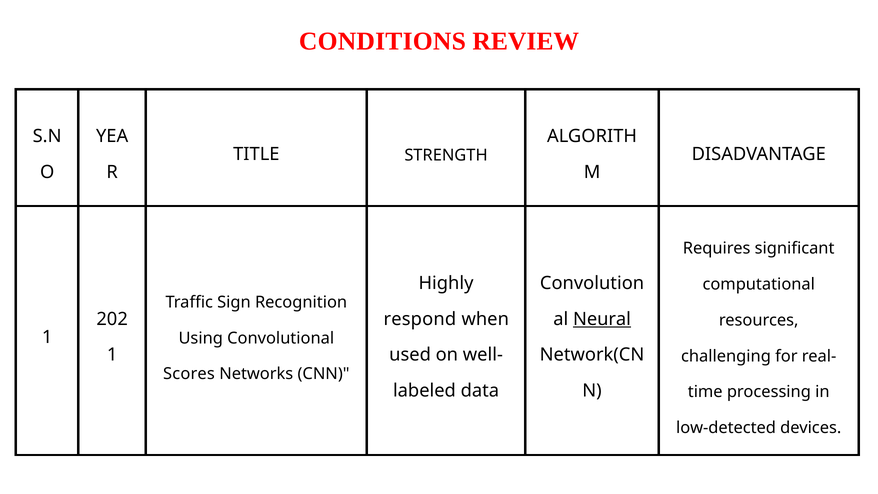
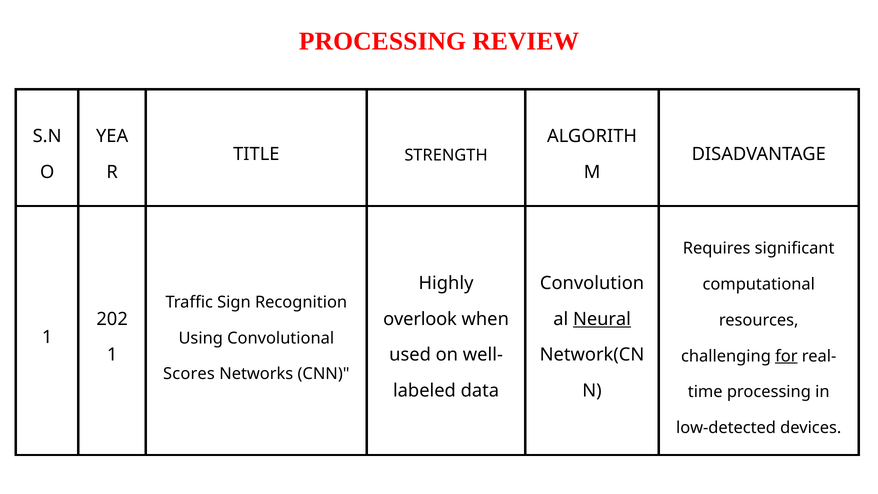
CONDITIONS: CONDITIONS -> PROCESSING (382, 41)
respond: respond -> overlook (420, 319)
for underline: none -> present (786, 356)
